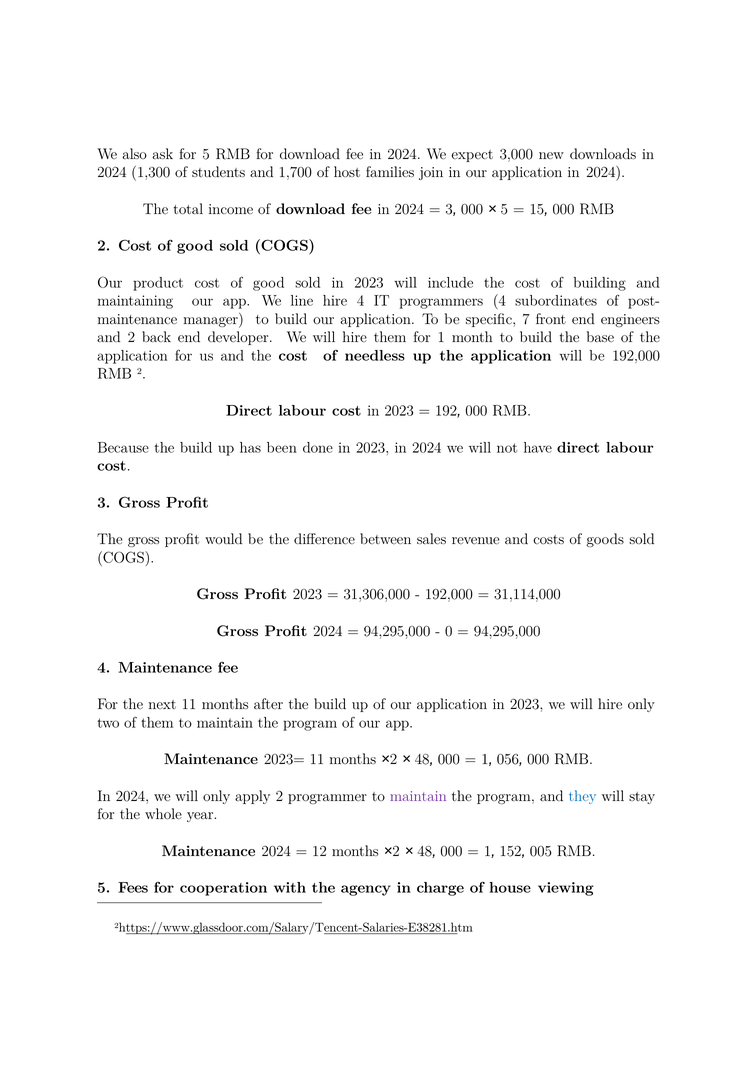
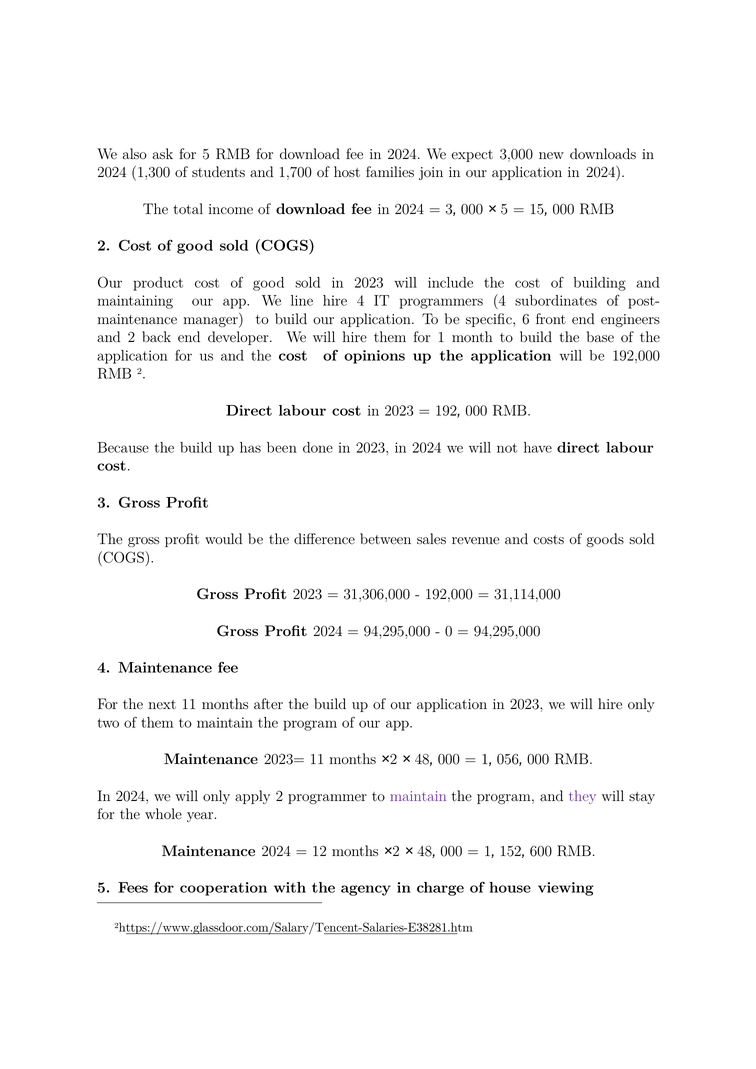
7: 7 -> 6 (526, 319)
needless: needless -> opinions (375, 356)
they colour: blue -> purple (583, 797)
005: 005 -> 600 (541, 852)
